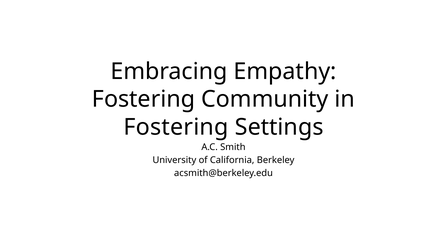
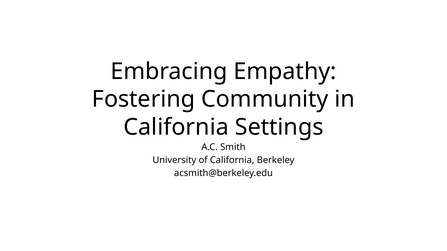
Fostering: Fostering -> California (176, 127)
